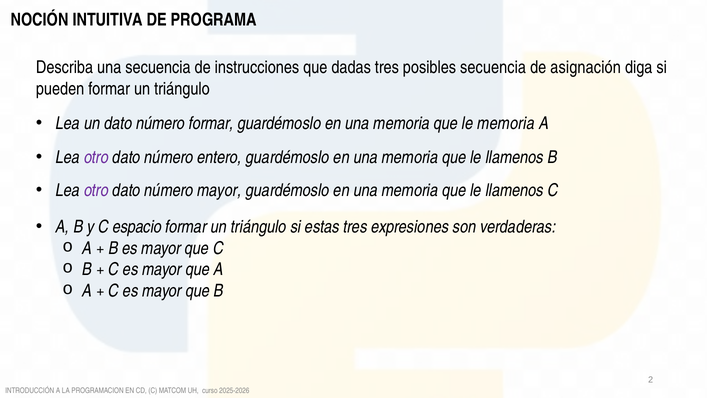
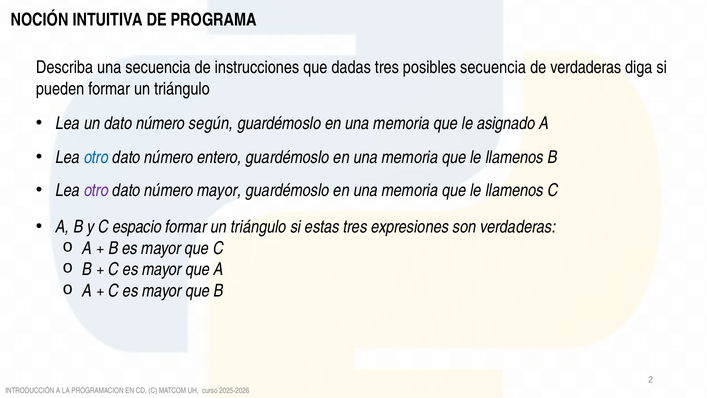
de asignación: asignación -> verdaderas (586, 67)
número formar: formar -> según (211, 123)
le memoria: memoria -> asignado (506, 123)
otro colour: purple -> blue (96, 157)
